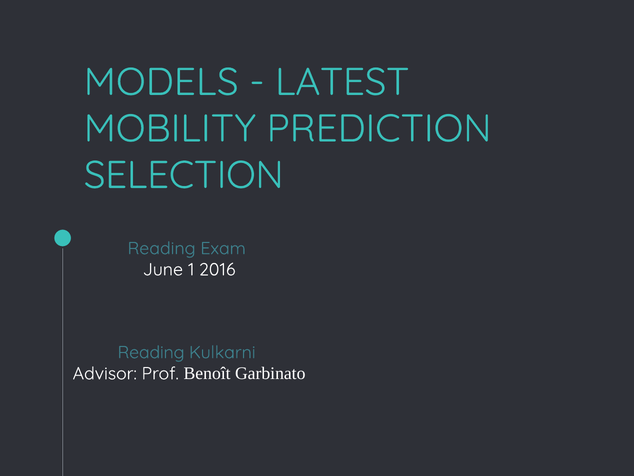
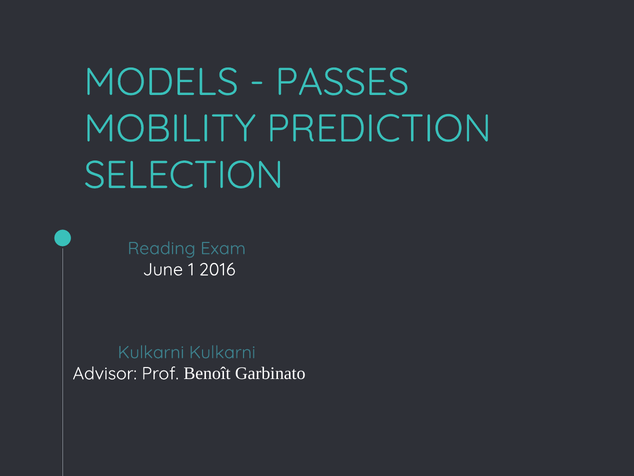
LATEST: LATEST -> PASSES (342, 82)
Reading: Reading -> Kulkarni (151, 352)
